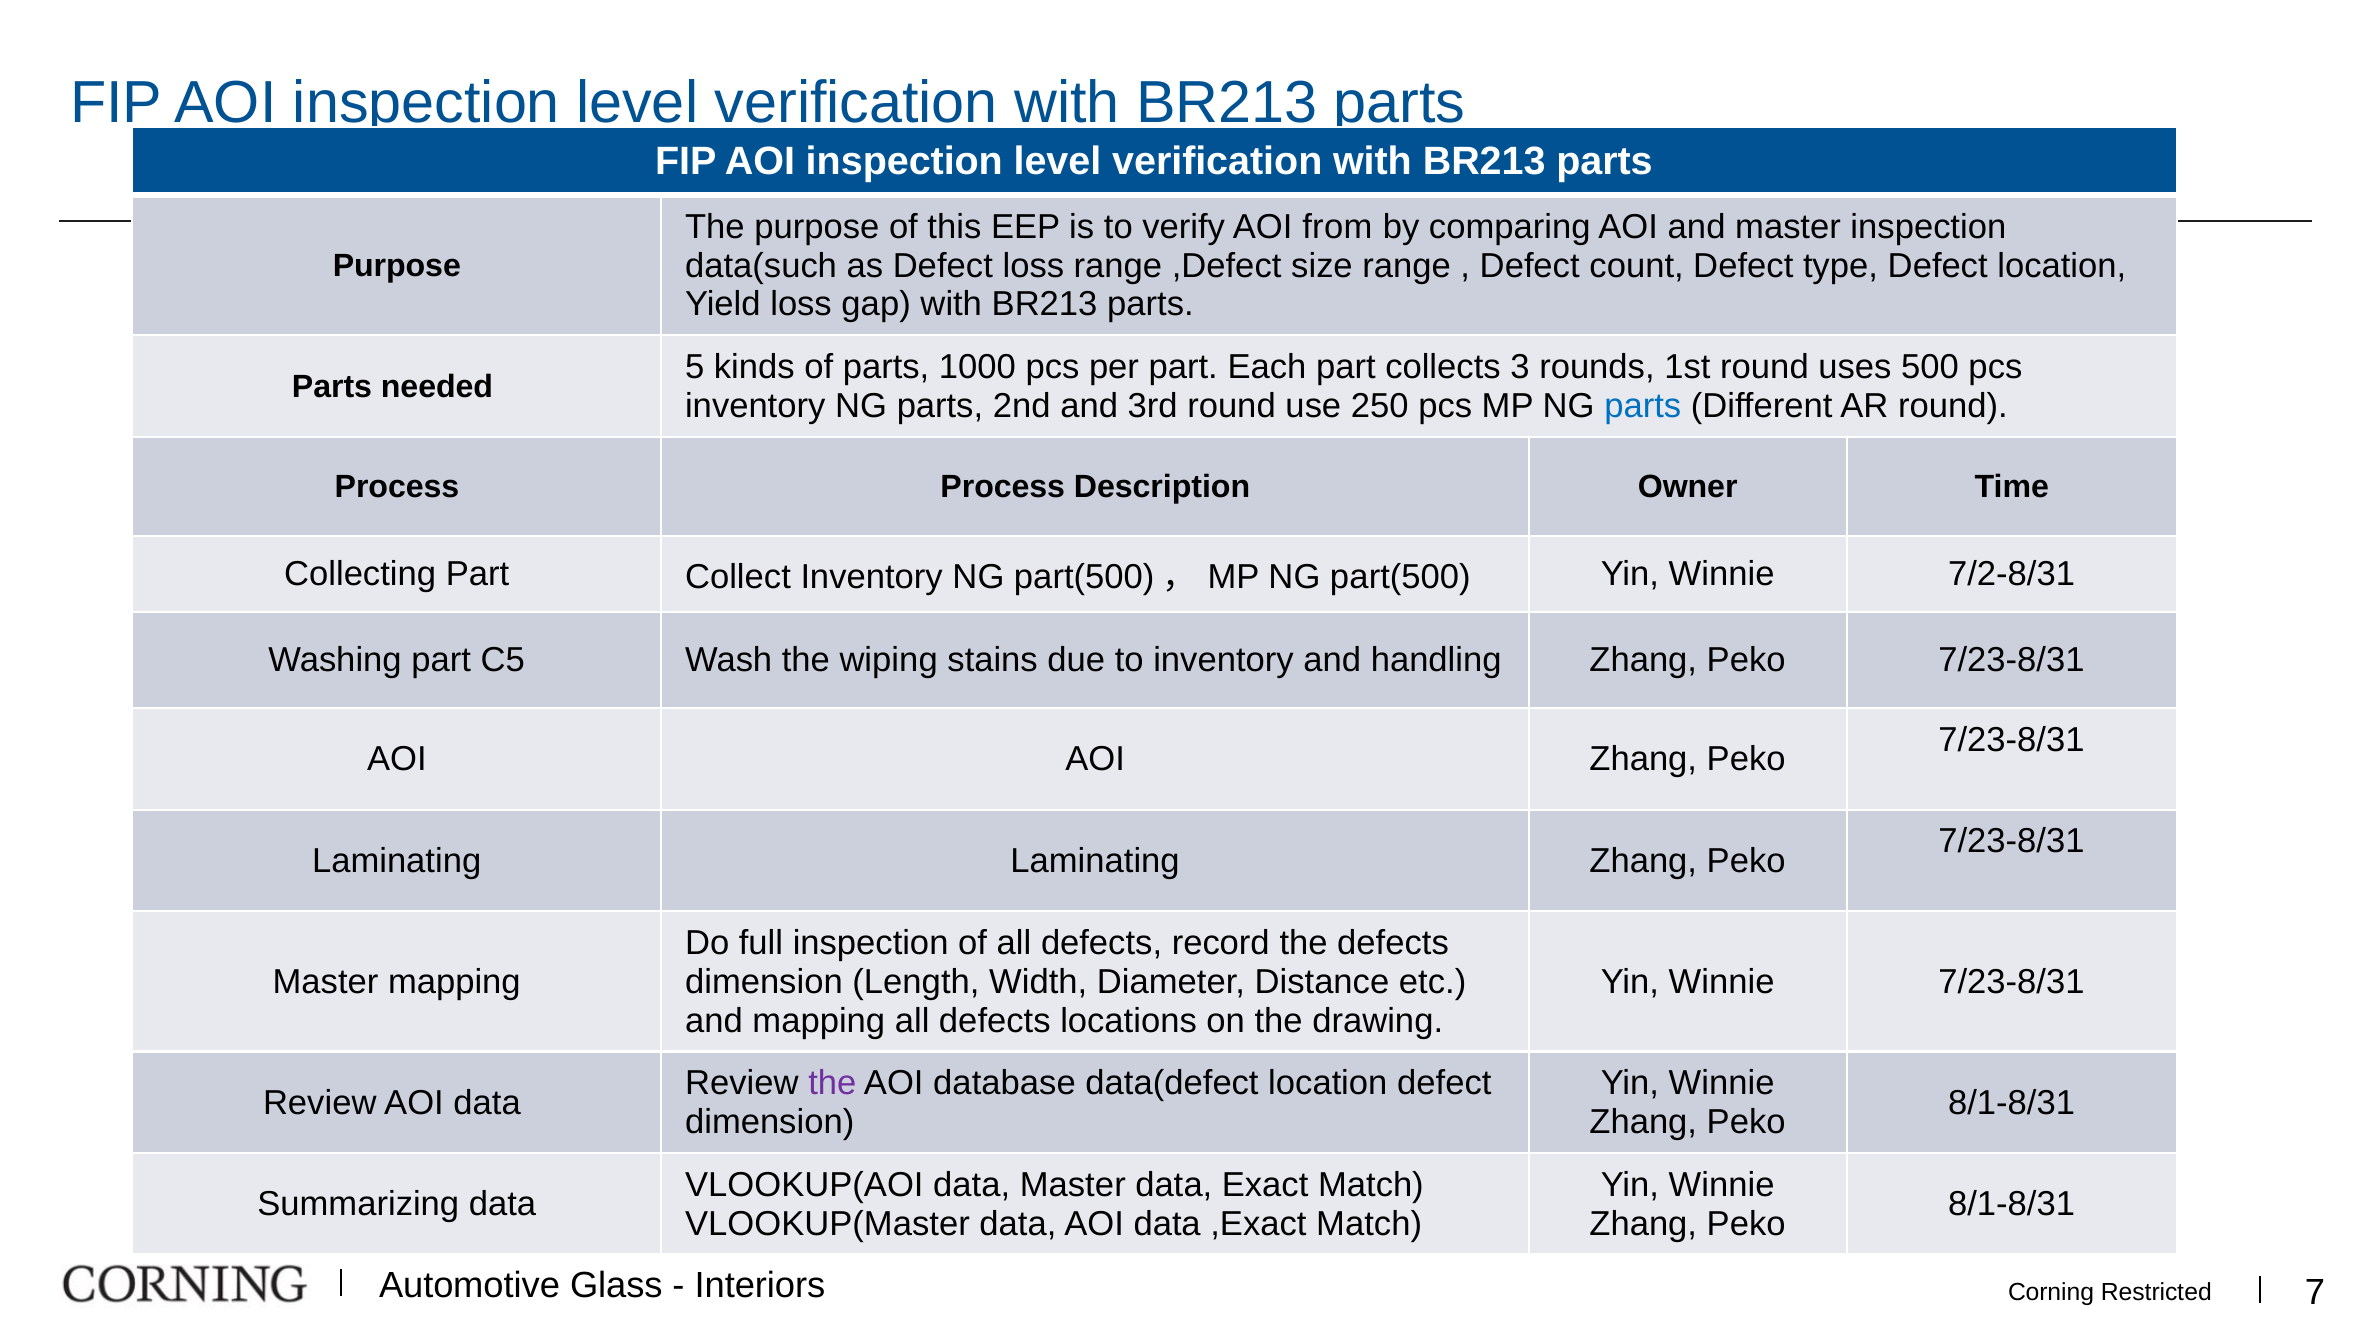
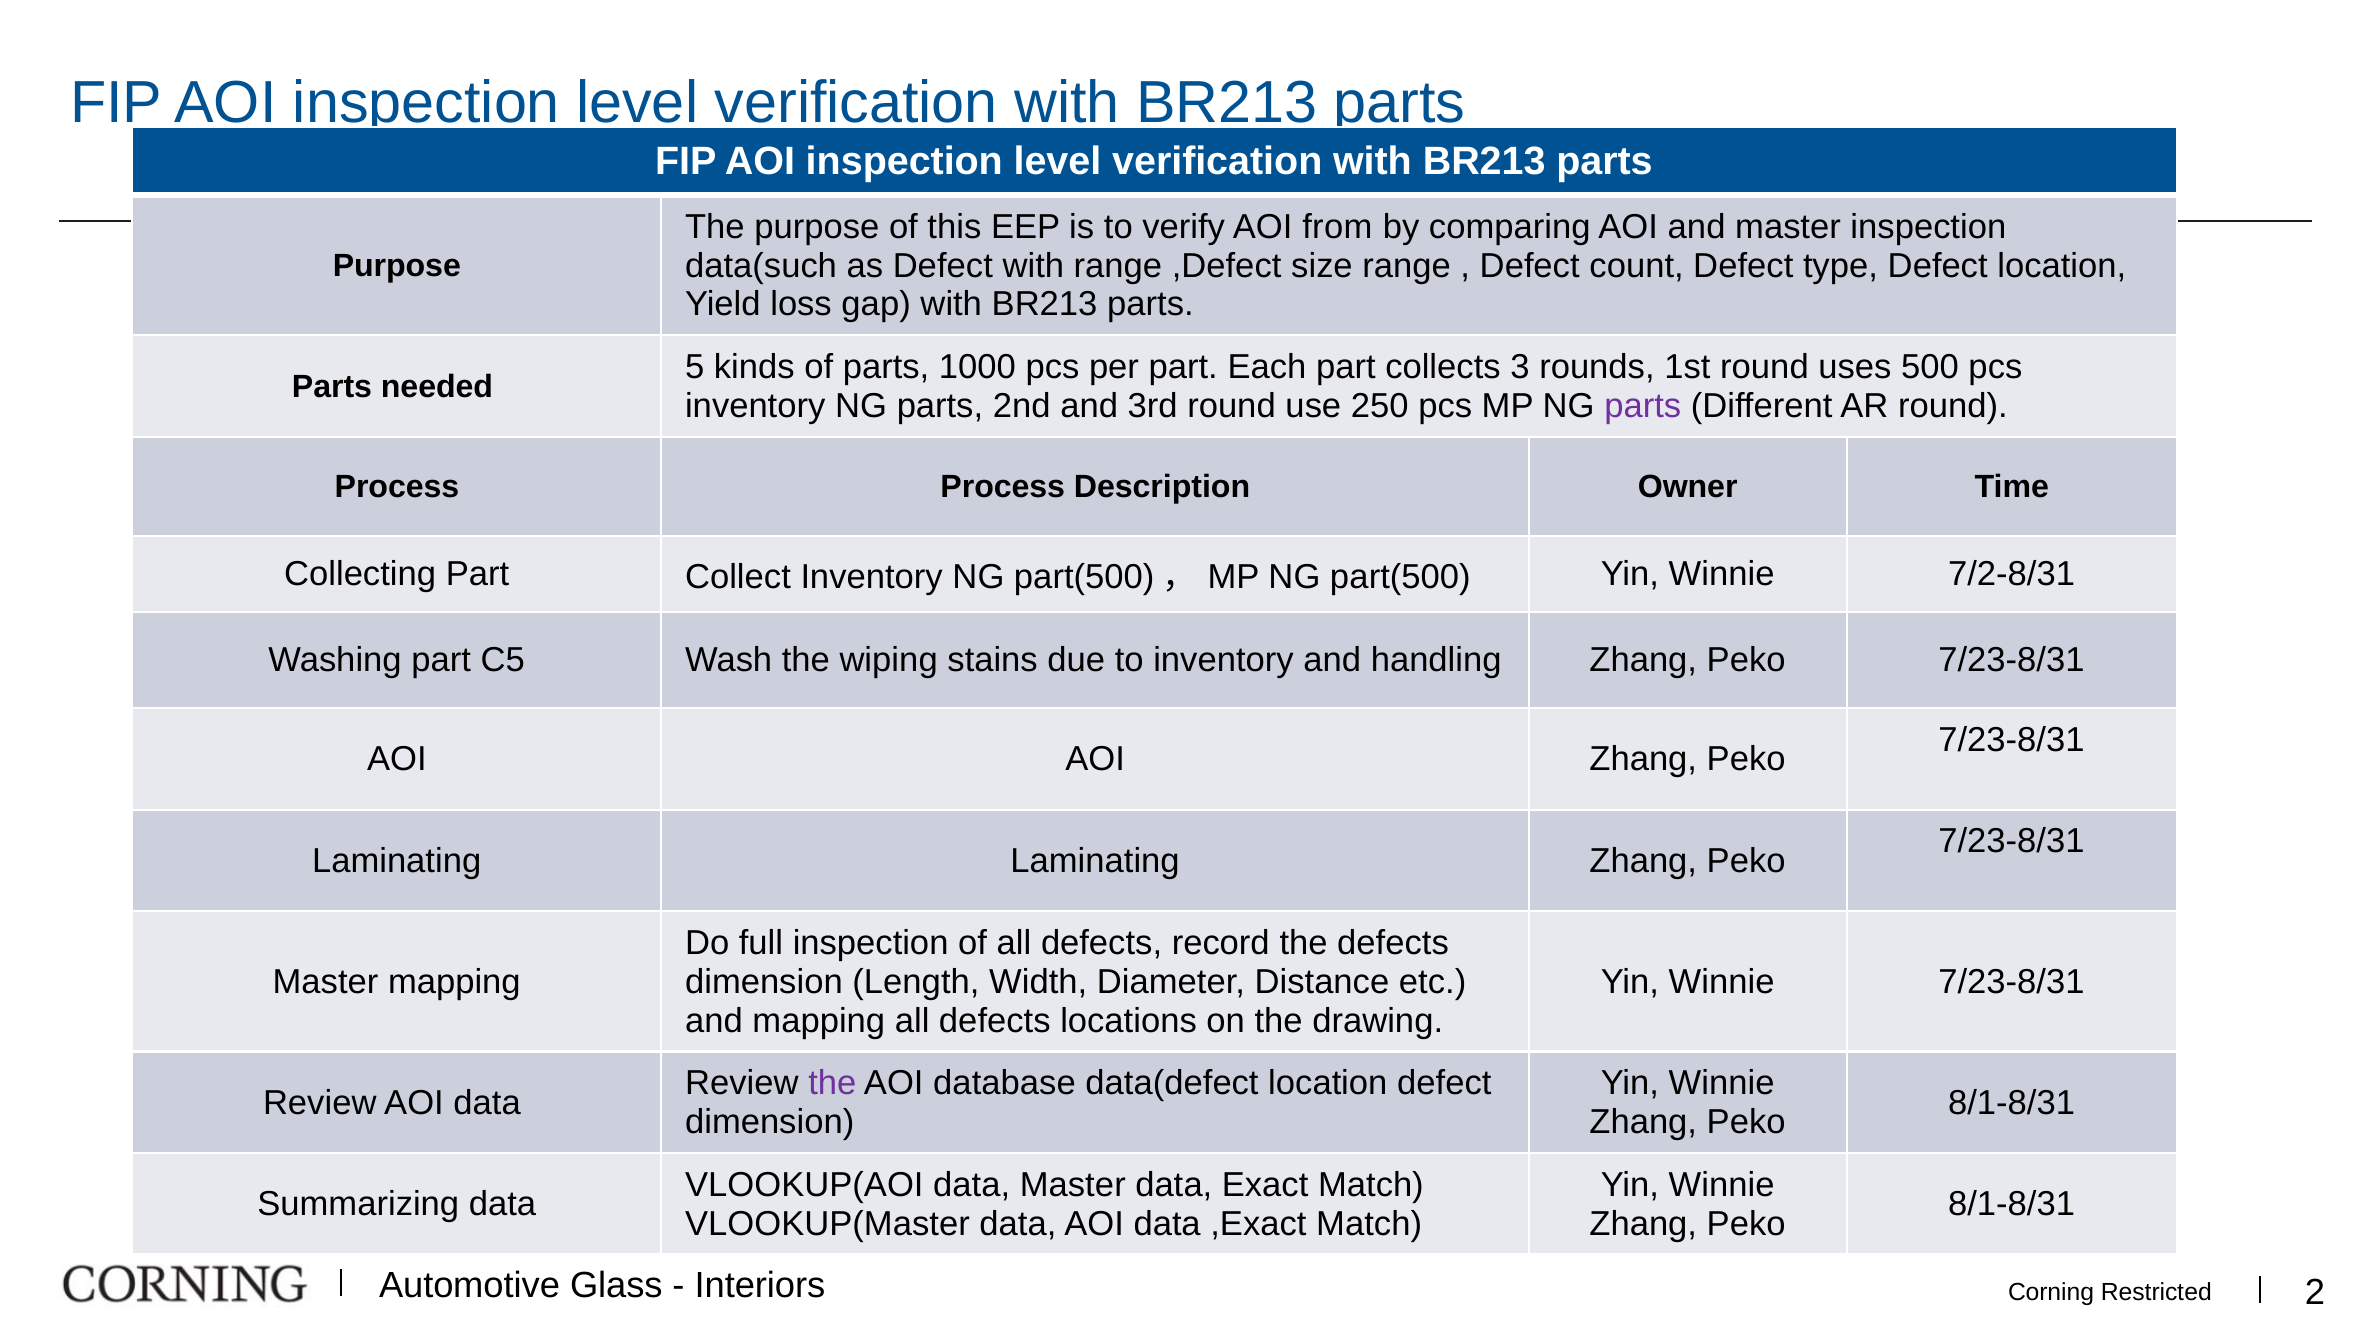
Defect loss: loss -> with (1033, 266)
parts colour: blue -> purple (1643, 406)
7: 7 -> 2 (2315, 1292)
